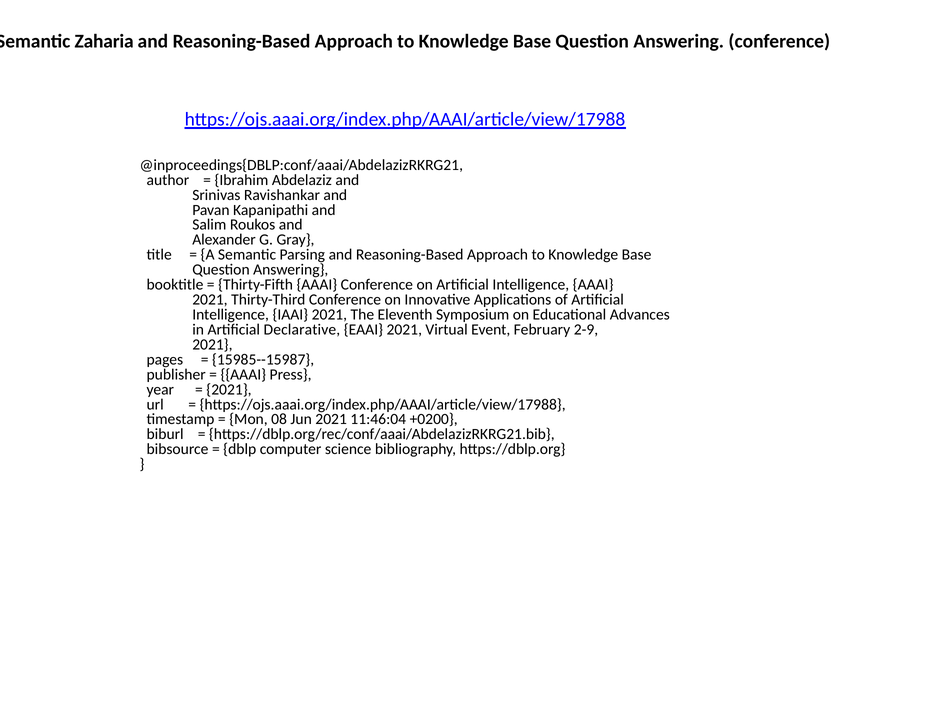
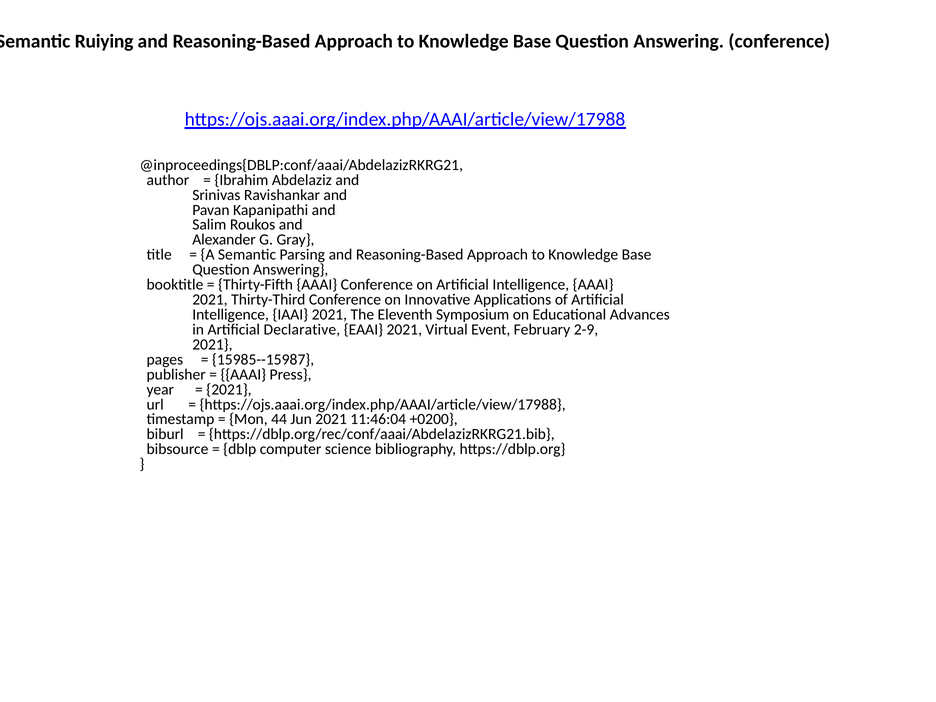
Zaharia: Zaharia -> Ruiying (104, 41)
08: 08 -> 44 (279, 419)
